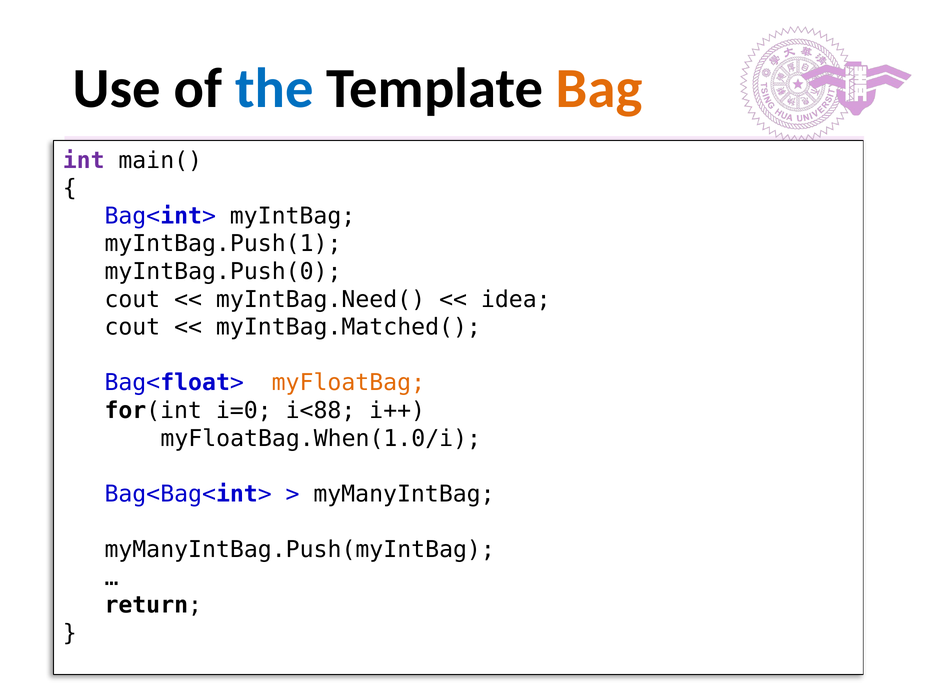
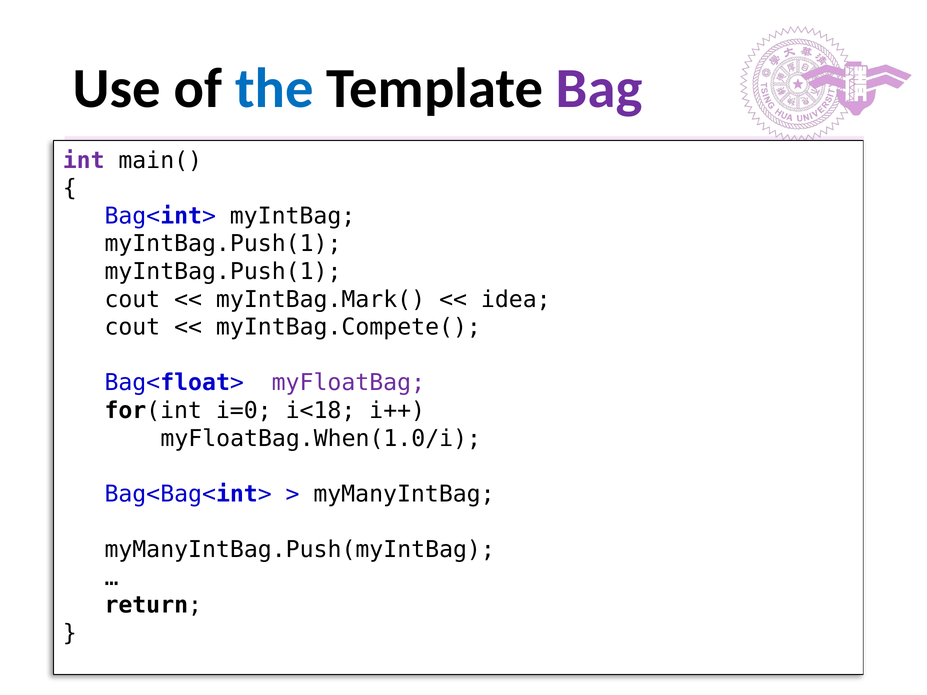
Bag colour: orange -> purple (599, 88)
myIntBag.Push(0: myIntBag.Push(0 -> myIntBag.Push(1 (223, 272)
myIntBag.Need(: myIntBag.Need( -> myIntBag.Mark( (321, 300)
myIntBag.Matched(: myIntBag.Matched( -> myIntBag.Compete( (348, 327)
myFloatBag colour: orange -> purple (348, 383)
i<88: i<88 -> i<18 (321, 411)
